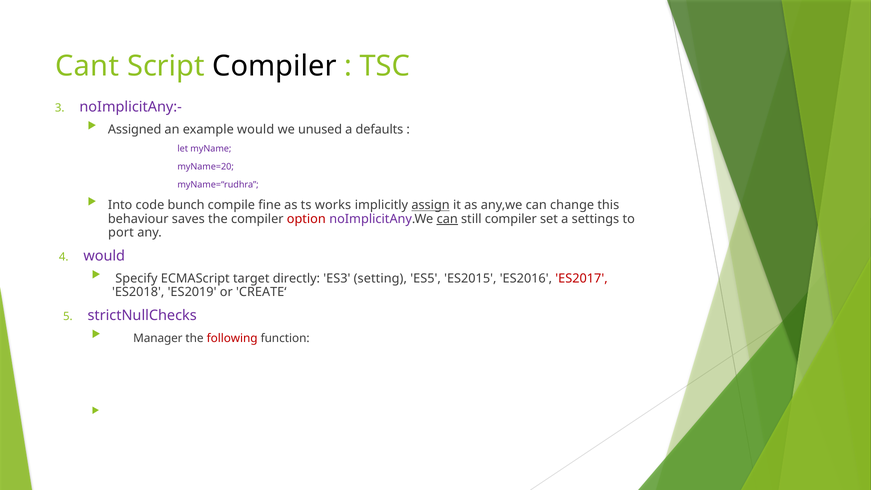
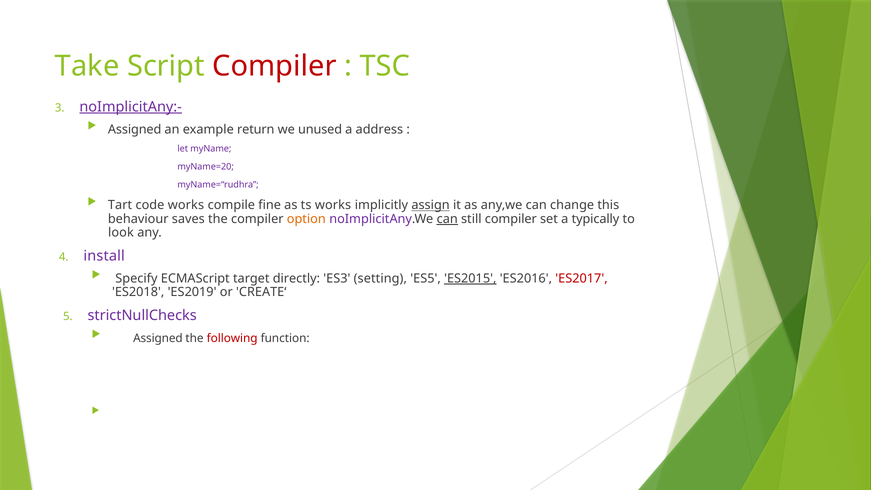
Cant: Cant -> Take (87, 66)
Compiler colour: black -> red (275, 66)
noImplicitAny:- underline: none -> present (131, 107)
example would: would -> return (256, 129)
defaults: defaults -> address (379, 129)
Into: Into -> Tart (120, 205)
code bunch: bunch -> works (186, 205)
option colour: red -> orange (306, 219)
settings: settings -> typically (595, 219)
port: port -> look (121, 233)
would: would -> install (104, 256)
ES2015 underline: none -> present (470, 278)
Manager: Manager -> Assigned (158, 338)
